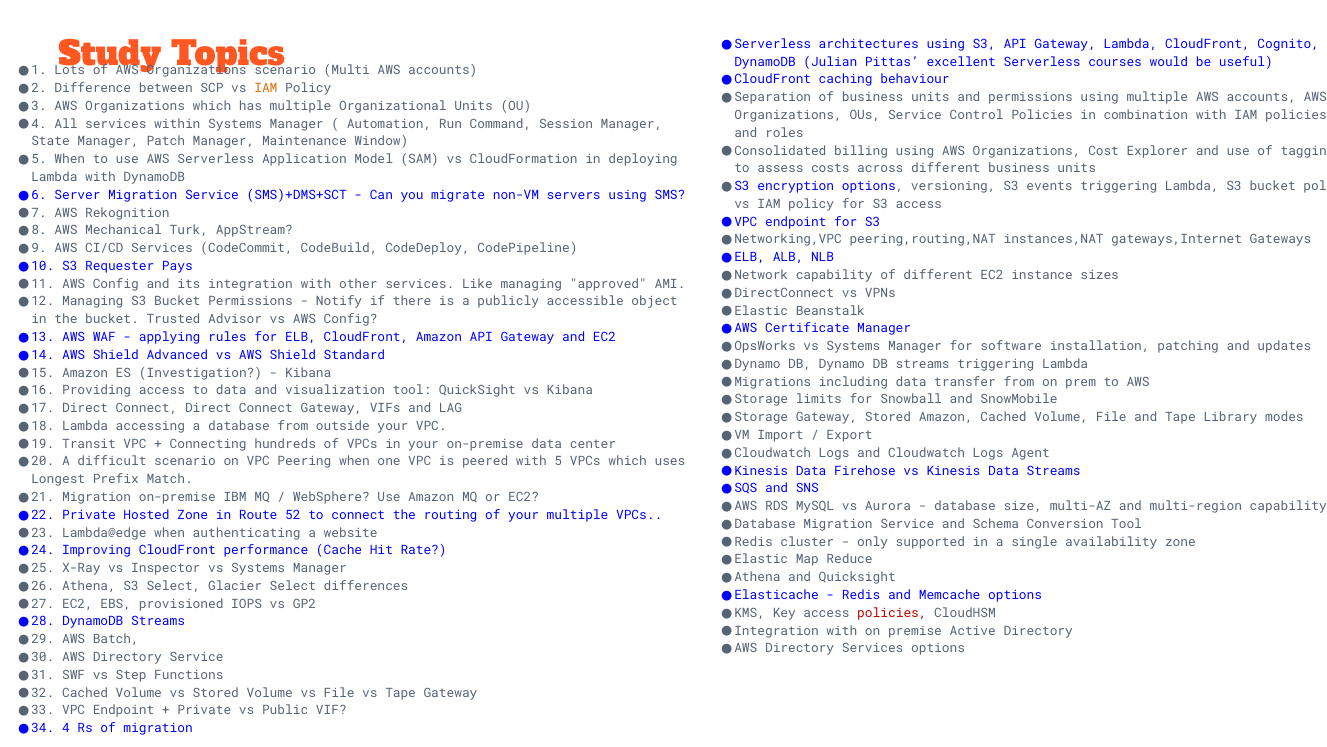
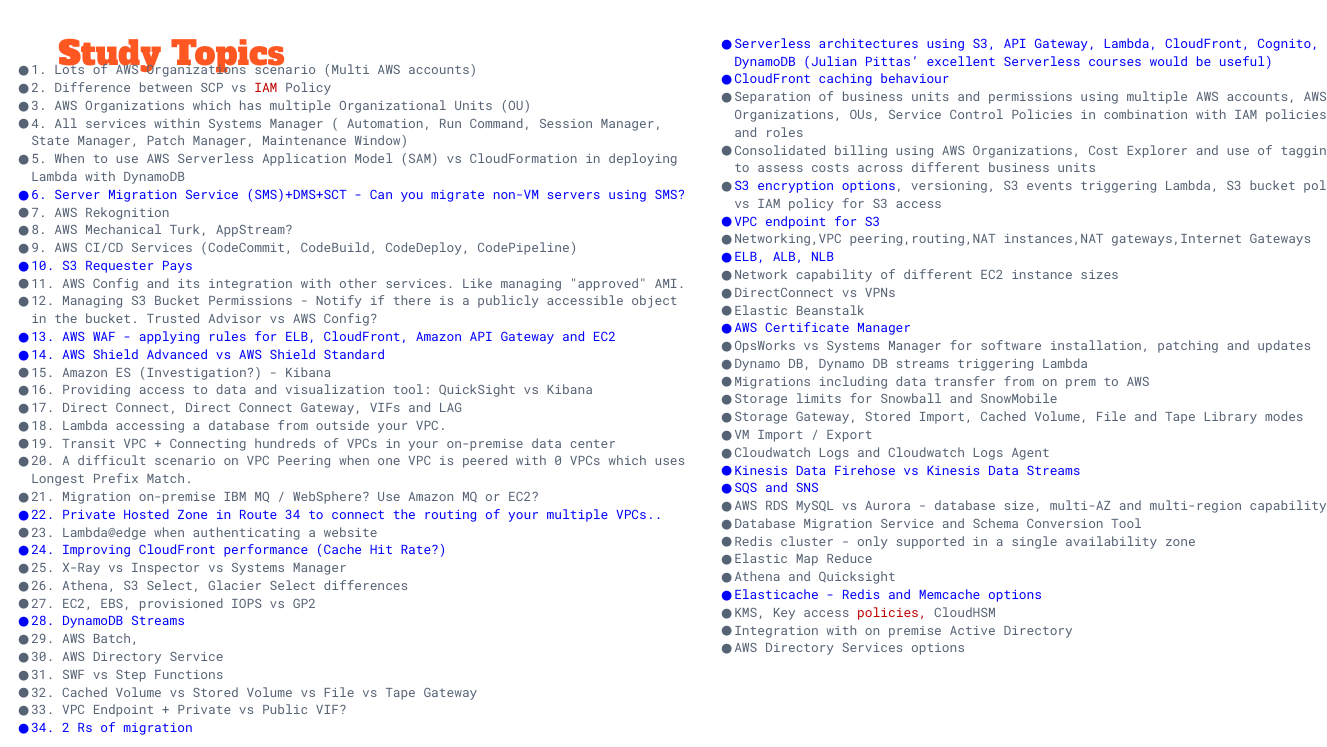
IAM colour: orange -> red (266, 88)
Stored Amazon: Amazon -> Import (946, 417)
5: 5 -> 0 (558, 461)
52: 52 -> 34 (293, 515)
4: 4 -> 2 (66, 728)
